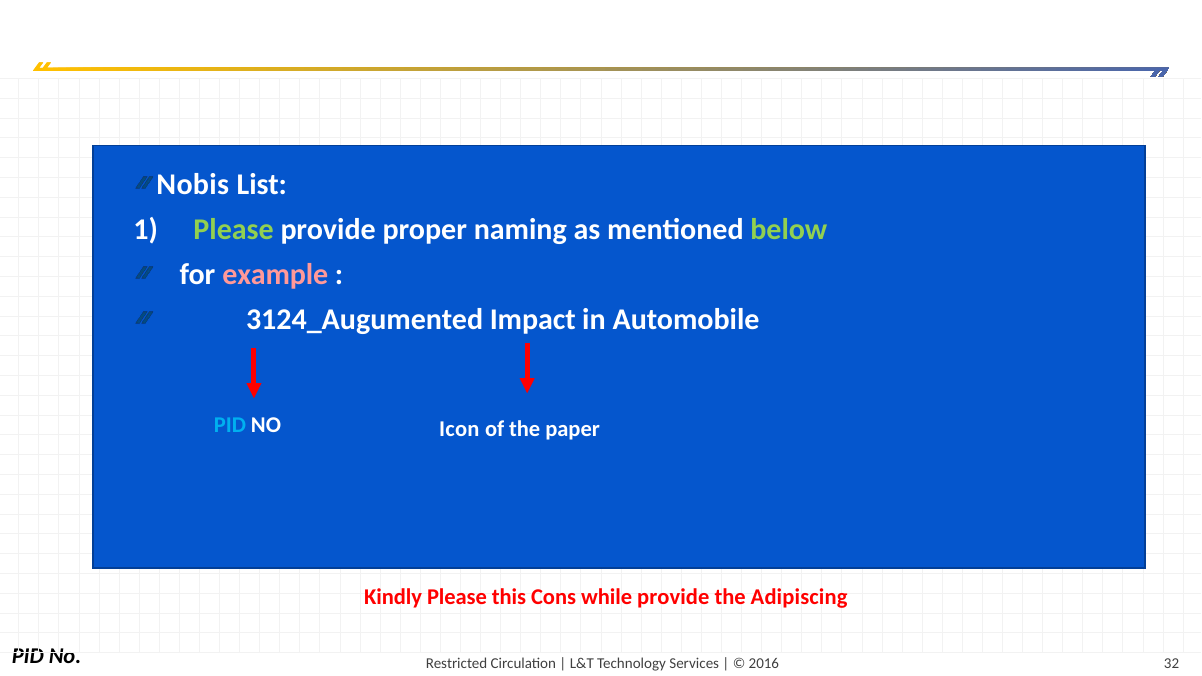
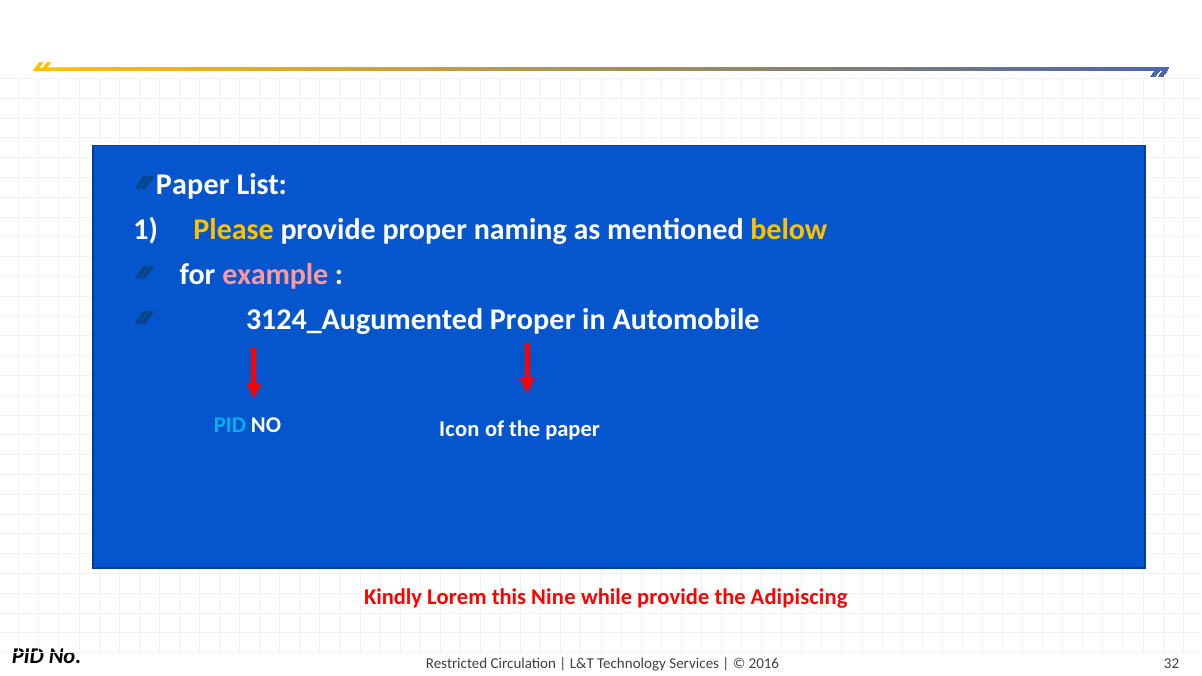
Nobis: Nobis -> Paper (193, 184)
Please colour: light green -> yellow (234, 229)
below colour: light green -> yellow (789, 229)
3124_Augumented Impact: Impact -> Proper (533, 319)
Kindly Please: Please -> Lorem (457, 597)
Cons: Cons -> Nine (553, 597)
